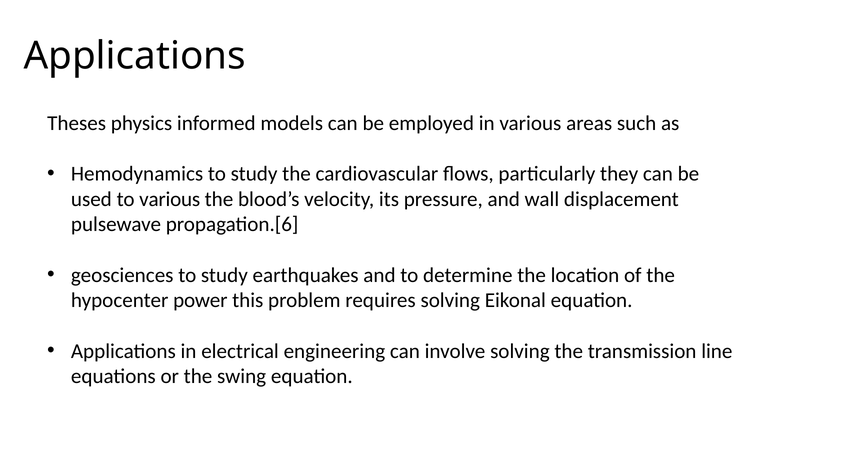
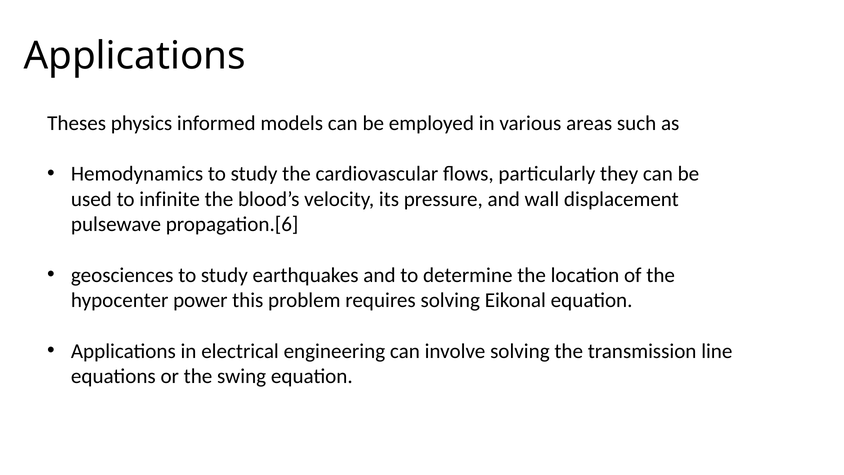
to various: various -> infinite (170, 199)
